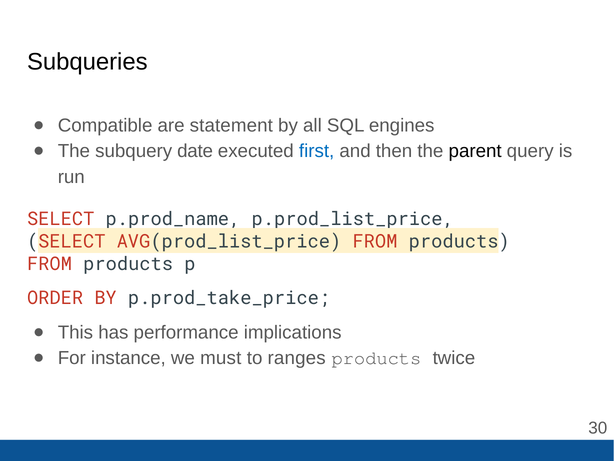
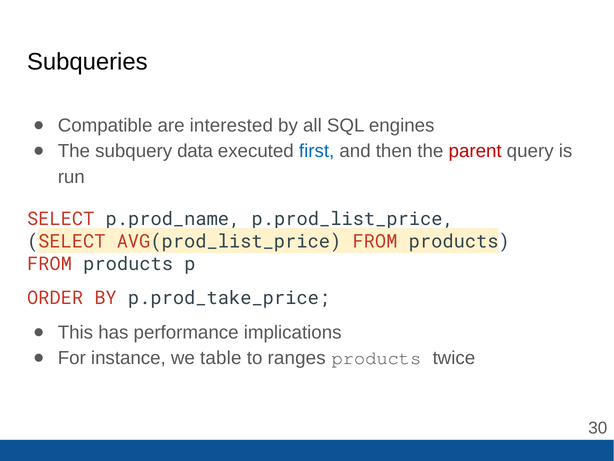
statement: statement -> interested (231, 125)
date: date -> data (195, 151)
parent colour: black -> red (475, 151)
must: must -> table (221, 358)
